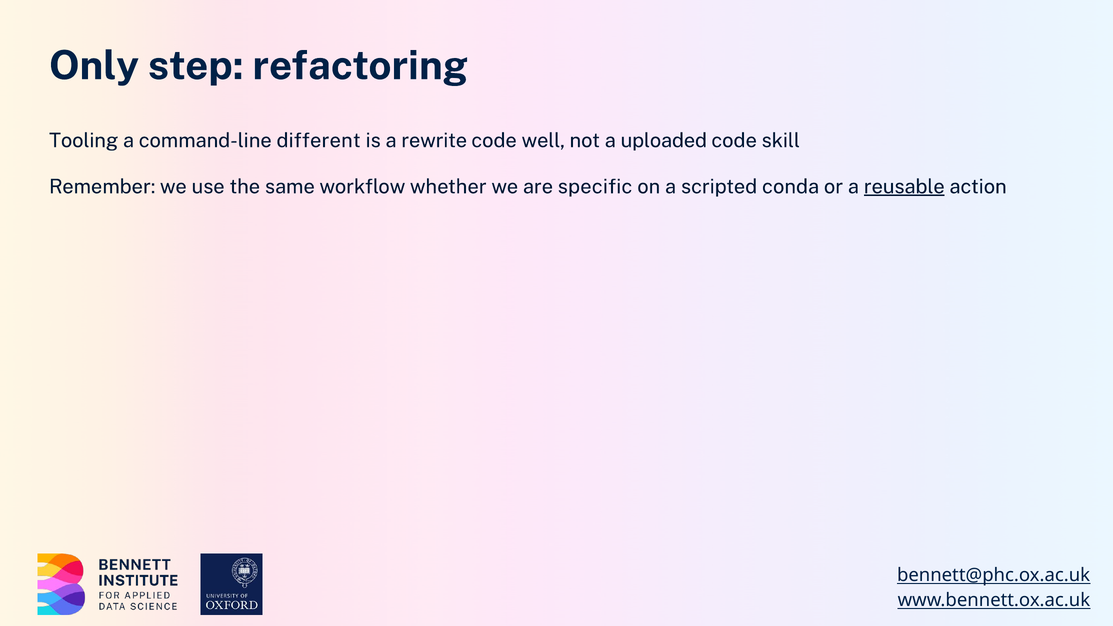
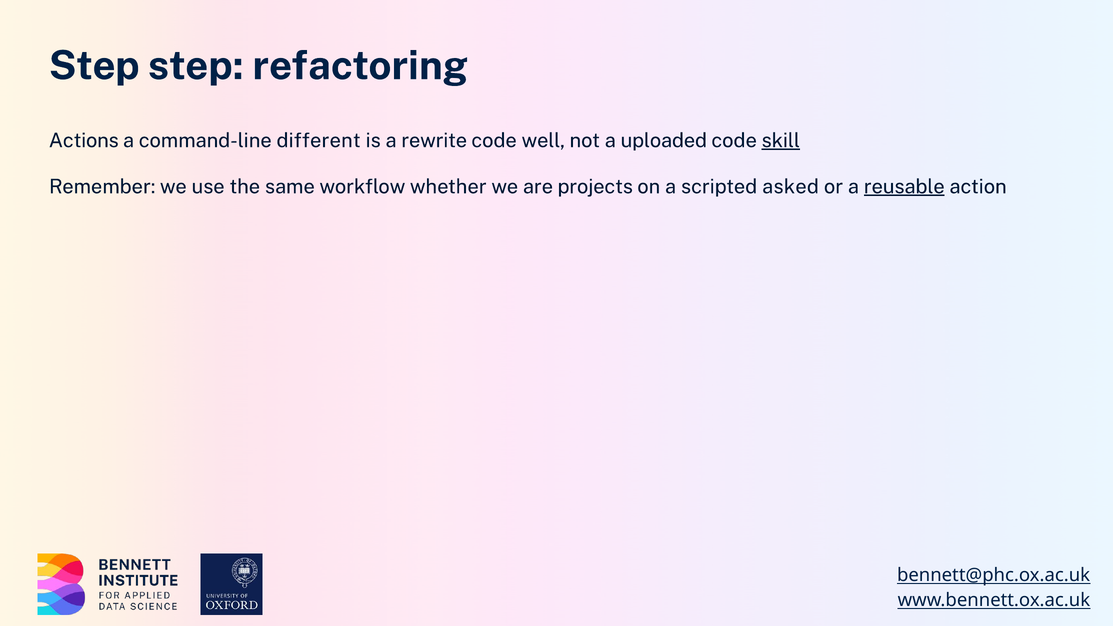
Only: Only -> Step (94, 66)
Tooling: Tooling -> Actions (84, 141)
skill underline: none -> present (781, 141)
specific: specific -> projects (595, 187)
conda: conda -> asked (791, 187)
